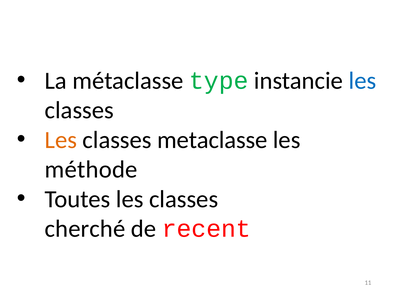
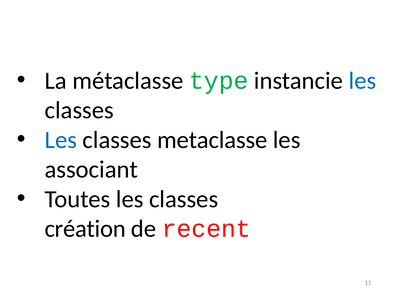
Les colour: orange -> blue (61, 140)
méthode: méthode -> associant (91, 170)
cherché: cherché -> création (85, 229)
